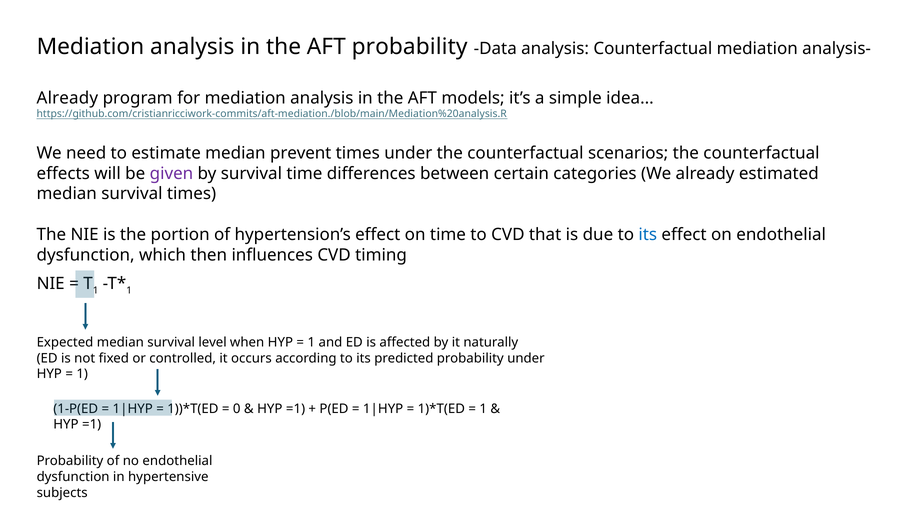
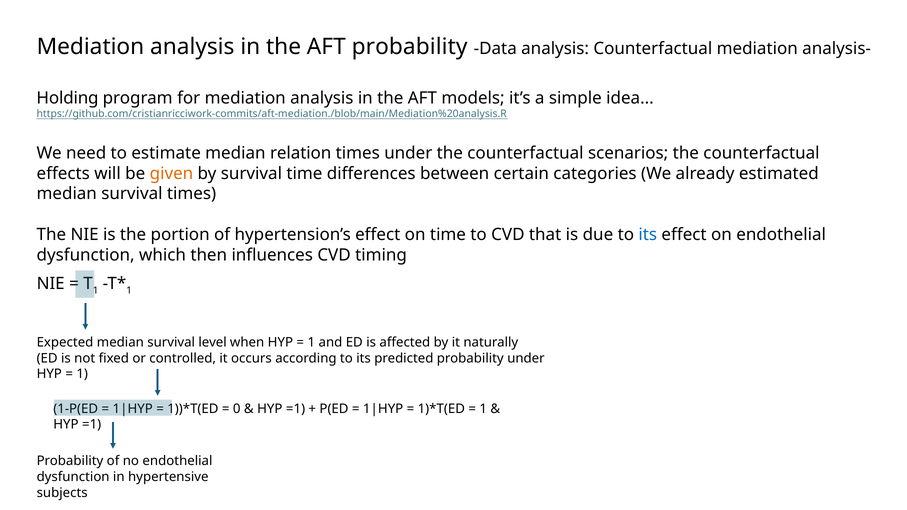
Already: Already -> Holding (68, 98)
prevent: prevent -> relation (301, 153)
given colour: purple -> orange (171, 174)
